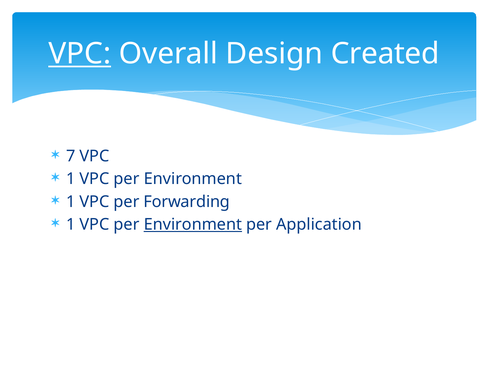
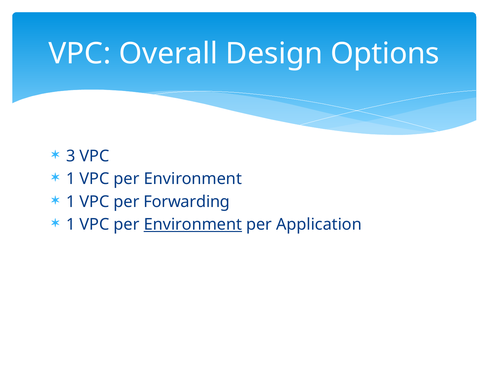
VPC underline: present -> none (80, 54)
Created: Created -> Options (385, 54)
7: 7 -> 3 (71, 156)
